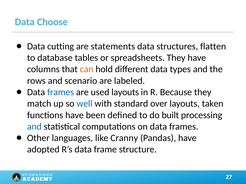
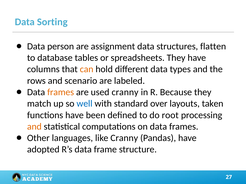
Choose: Choose -> Sorting (52, 22)
cutting: cutting -> person (61, 46)
statements: statements -> assignment (113, 46)
frames colour: blue -> orange (61, 92)
used layouts: layouts -> cranny (125, 92)
built: built -> root (170, 115)
and colour: blue -> orange (34, 127)
